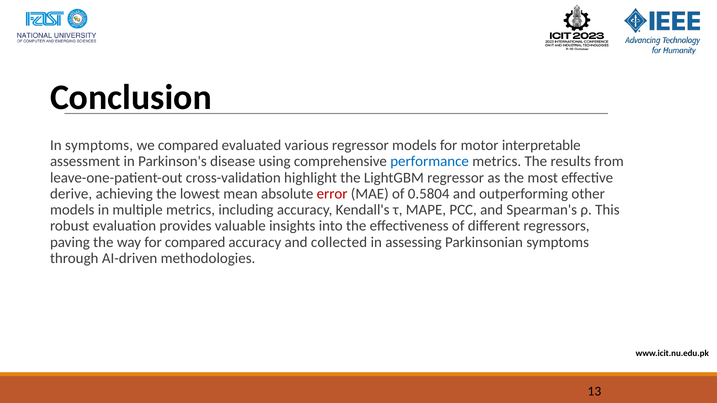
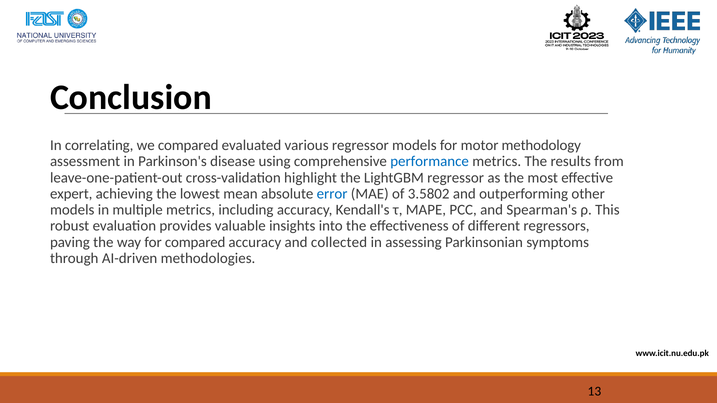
In symptoms: symptoms -> correlating (99, 145)
interpretable: interpretable -> methodology (541, 145)
derive: derive -> expert (71, 194)
error colour: red -> blue (332, 194)
0.5804: 0.5804 -> 3.5802 (429, 194)
